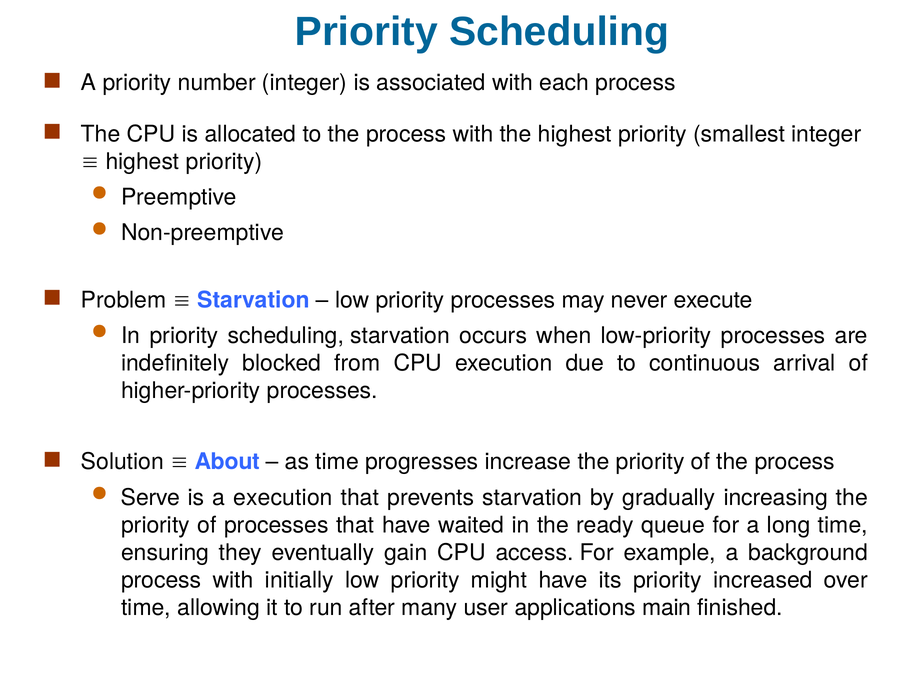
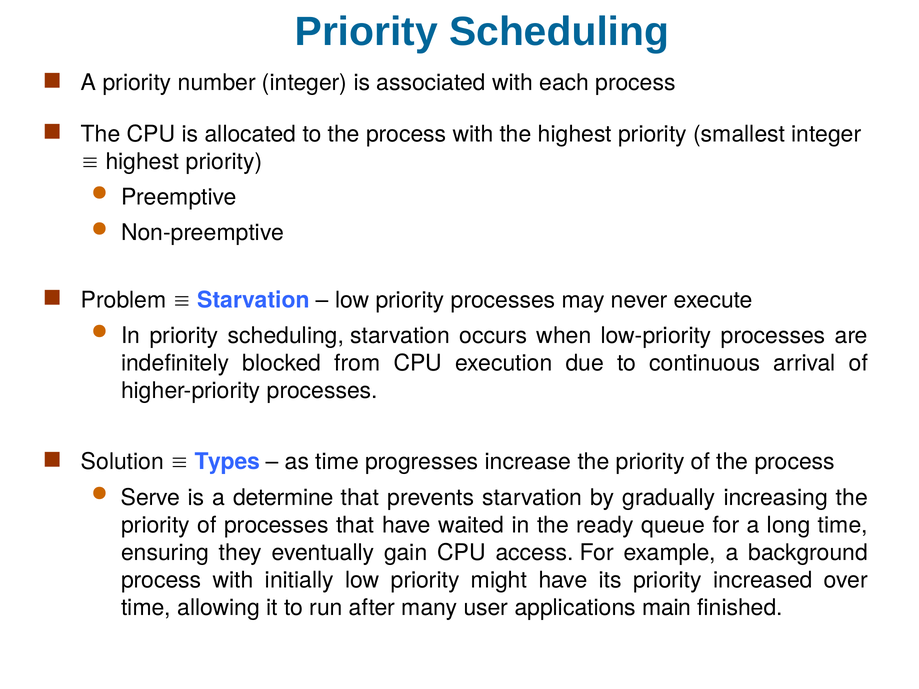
About: About -> Types (227, 462)
a execution: execution -> determine (283, 498)
